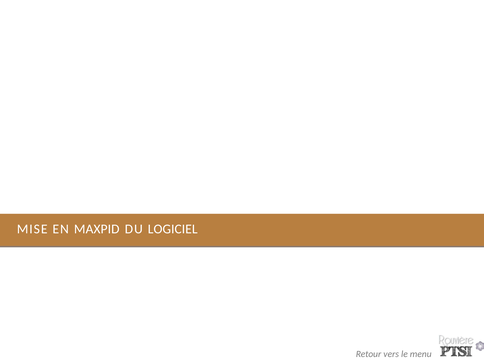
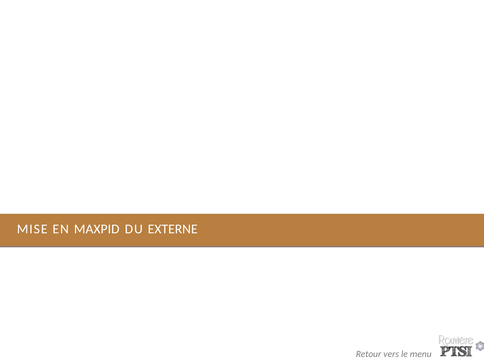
LOGICIEL: LOGICIEL -> EXTERNE (173, 229)
